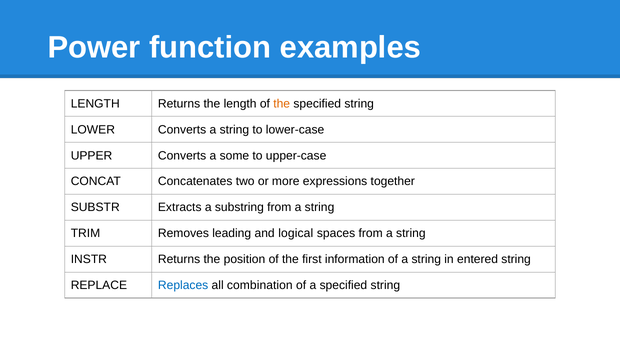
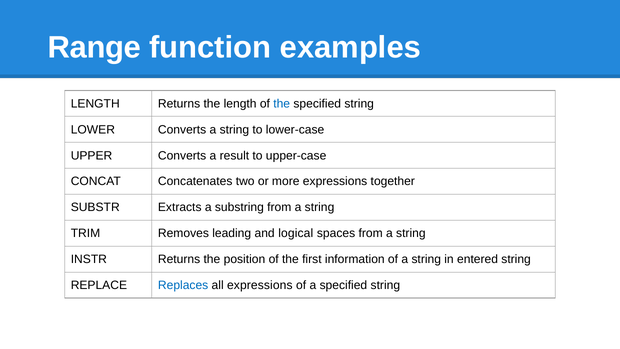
Power: Power -> Range (94, 47)
the colour: orange -> blue (282, 104)
some: some -> result (234, 155)
all combination: combination -> expressions (260, 285)
